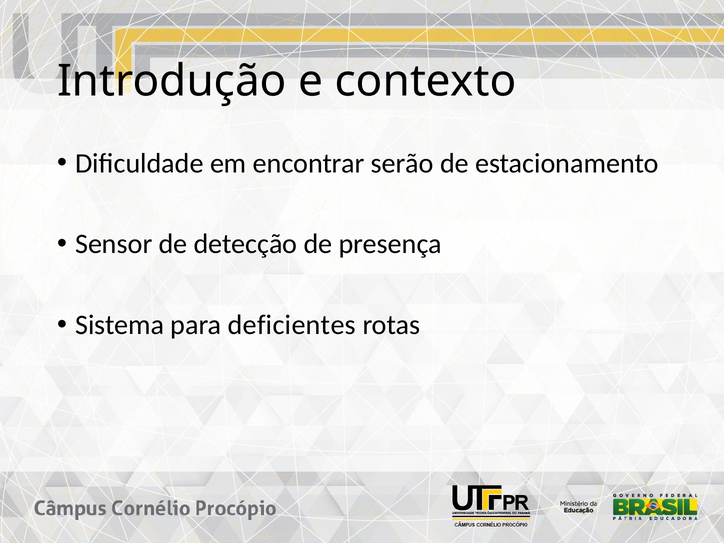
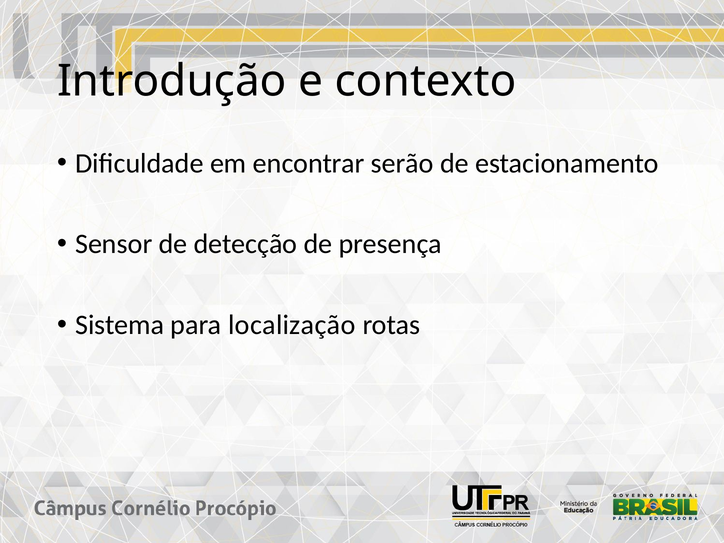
deficientes: deficientes -> localização (292, 325)
